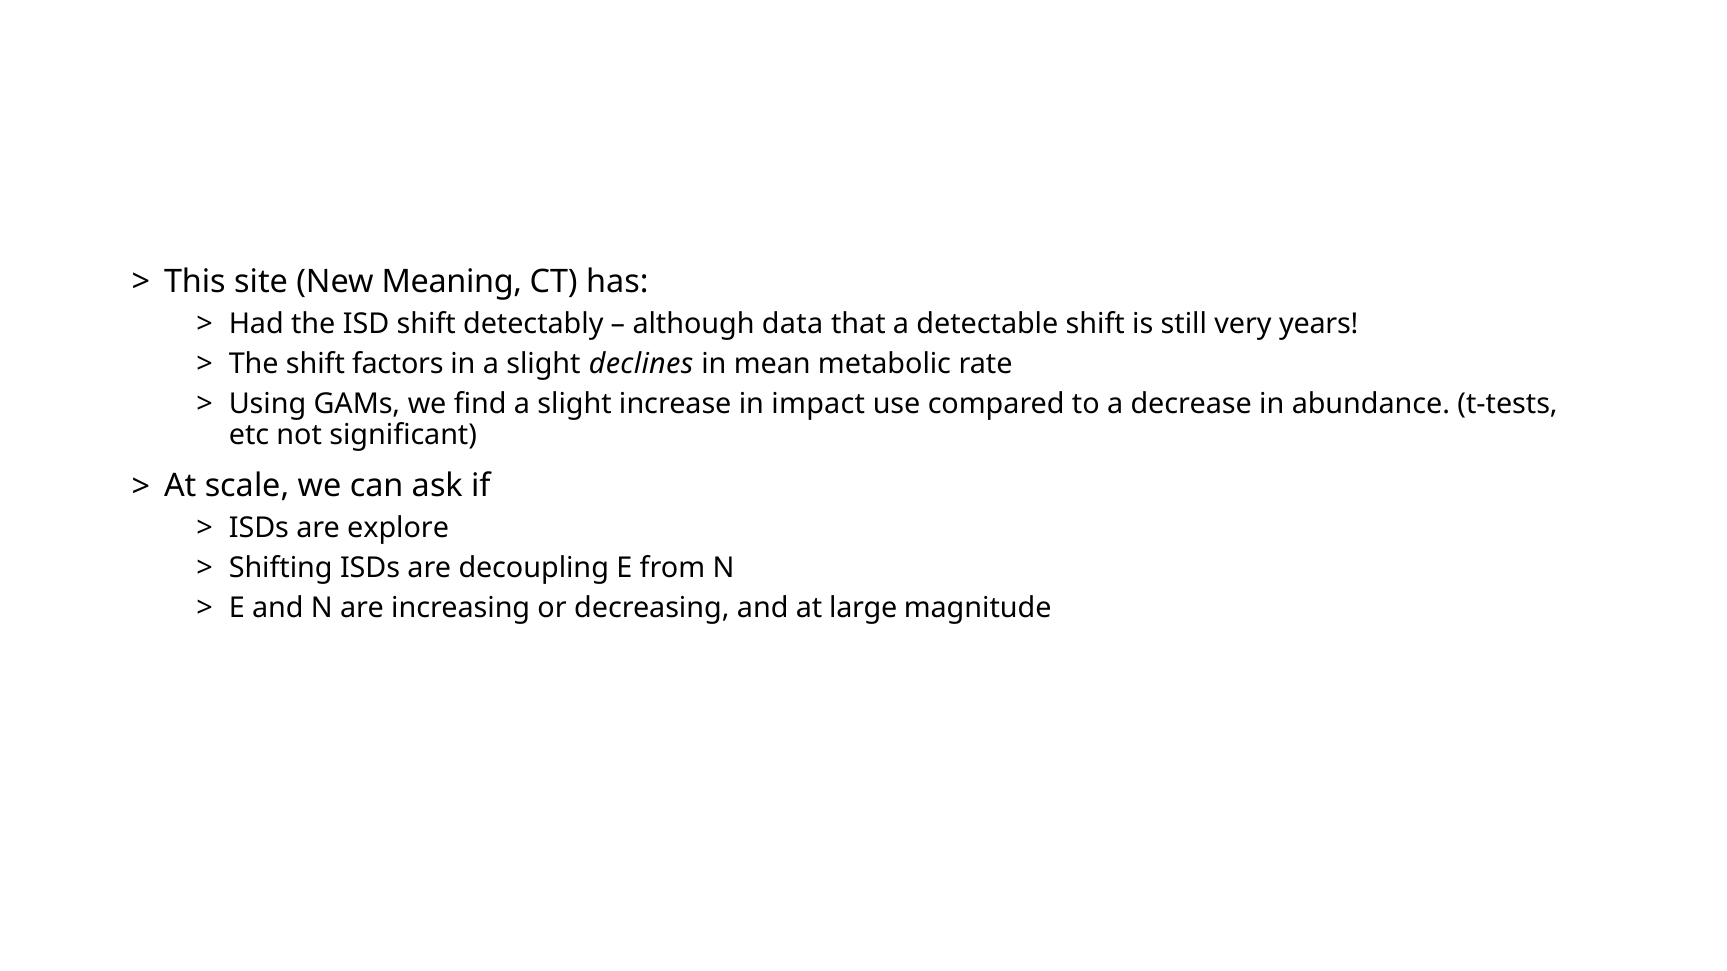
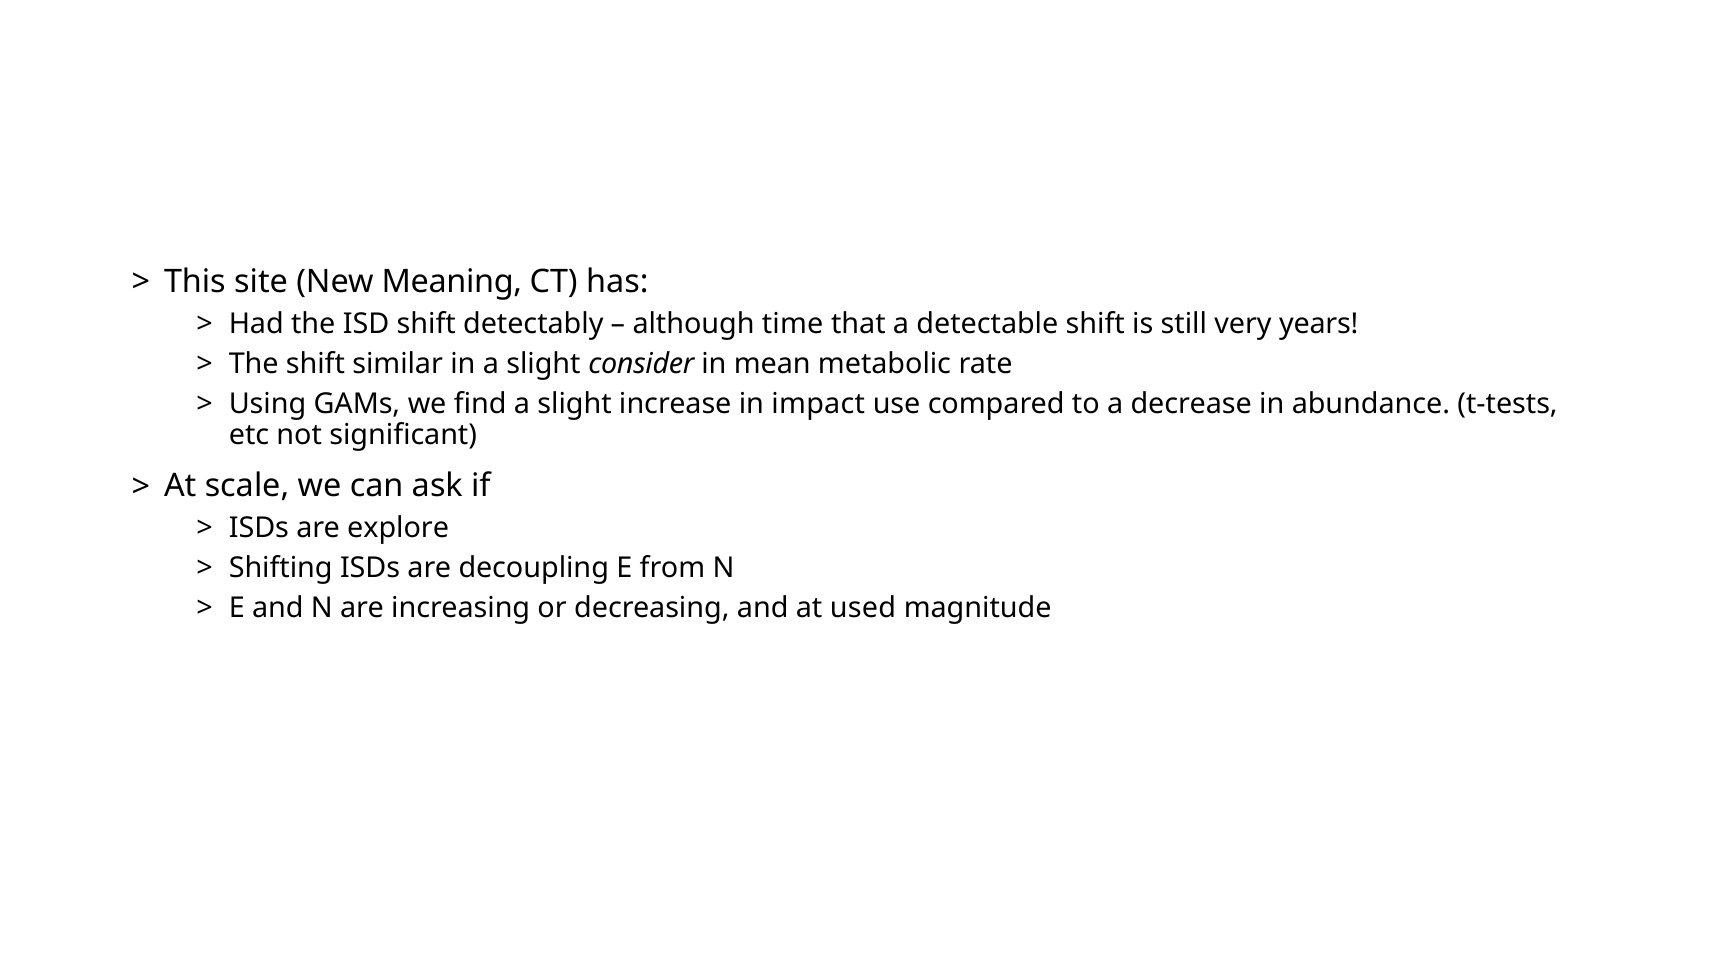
data: data -> time (793, 324)
factors: factors -> similar (398, 364)
declines: declines -> consider (641, 364)
large: large -> used (863, 609)
